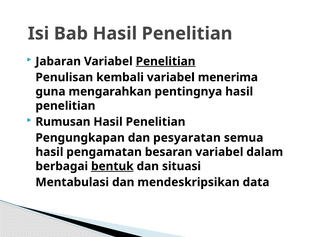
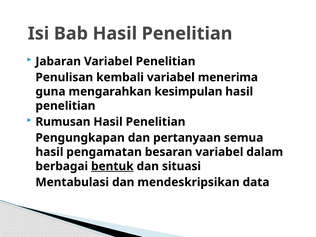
Penelitian underline: present -> none (166, 61)
pentingnya: pentingnya -> kesimpulan (188, 92)
pesyaratan: pesyaratan -> pertanyaan (187, 138)
